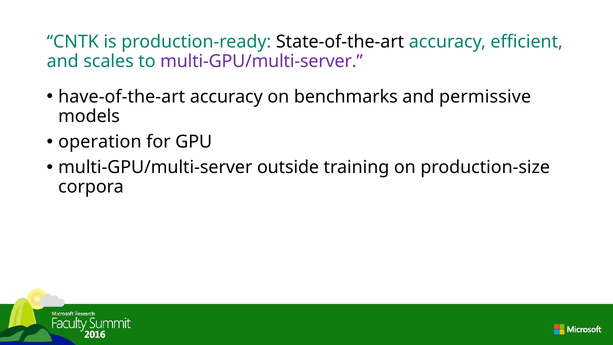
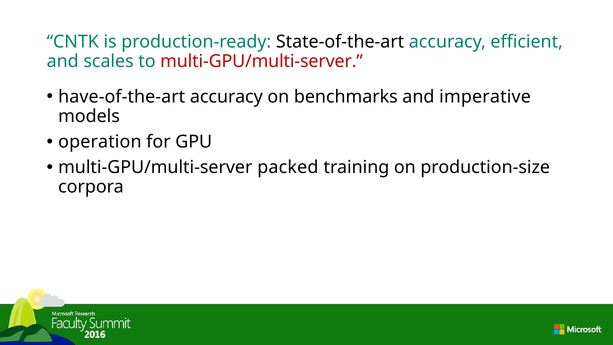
multi-GPU/multi-server colour: purple -> red (262, 61)
permissive: permissive -> imperative (485, 97)
outside: outside -> packed (288, 167)
